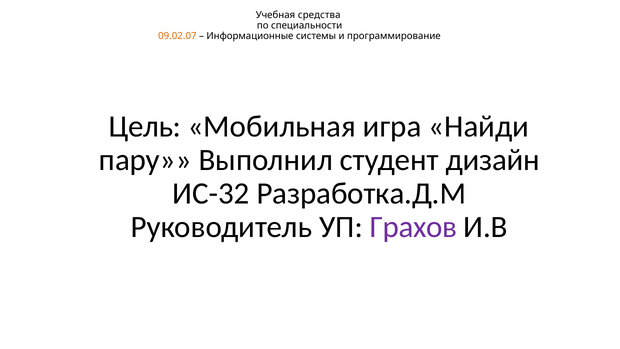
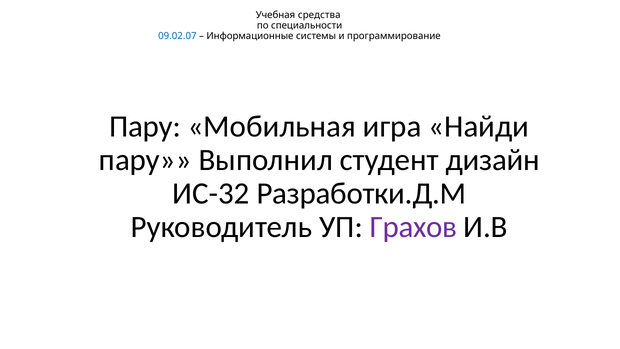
09.02.07 colour: orange -> blue (177, 36)
Цель: Цель -> Пару (145, 126)
Разработка.Д.М: Разработка.Д.М -> Разработки.Д.М (361, 193)
